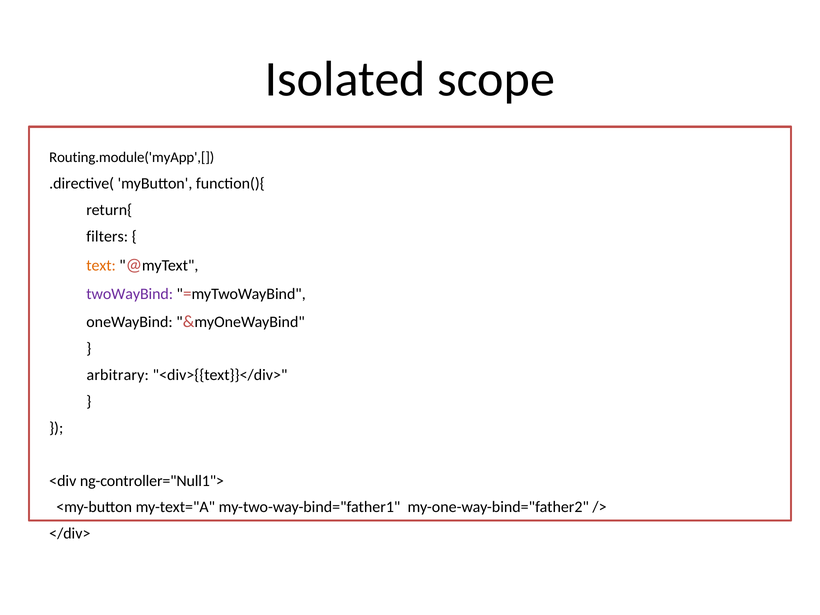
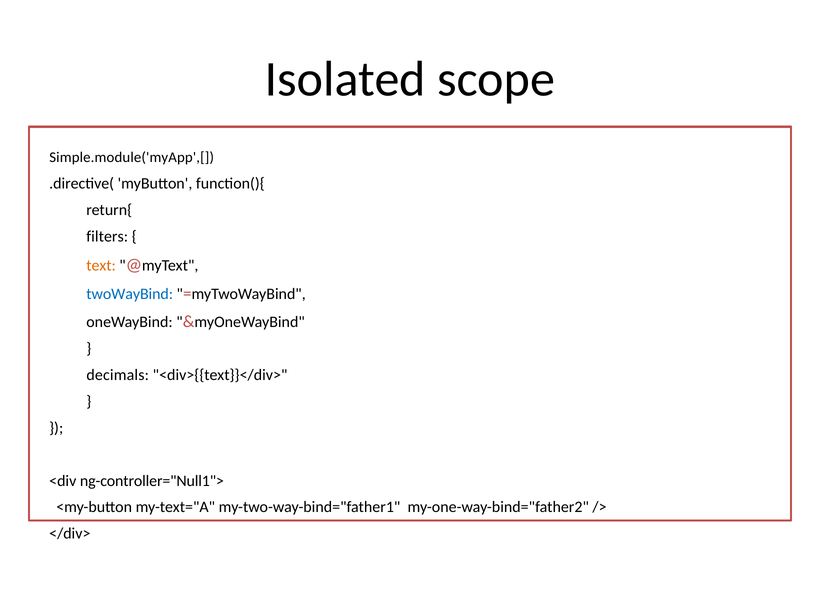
Routing.module('myApp',[: Routing.module('myApp',[ -> Simple.module('myApp',[ (132, 158)
twoWayBind colour: purple -> blue (130, 294)
arbitrary: arbitrary -> decimals (118, 375)
